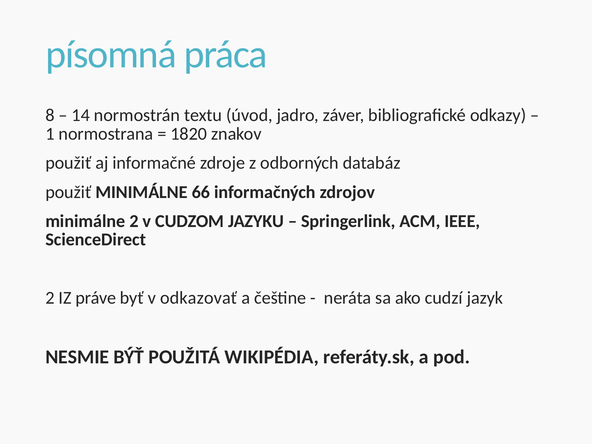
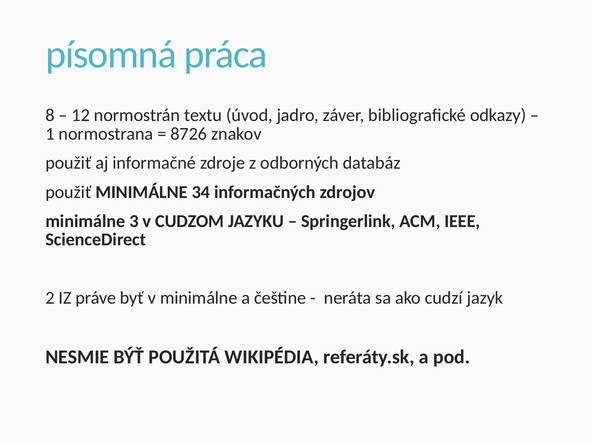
14: 14 -> 12 (81, 115)
1820: 1820 -> 8726 (189, 134)
66: 66 -> 34 (201, 192)
minimálne 2: 2 -> 3 (134, 221)
v odkazovať: odkazovať -> minimálne (199, 298)
